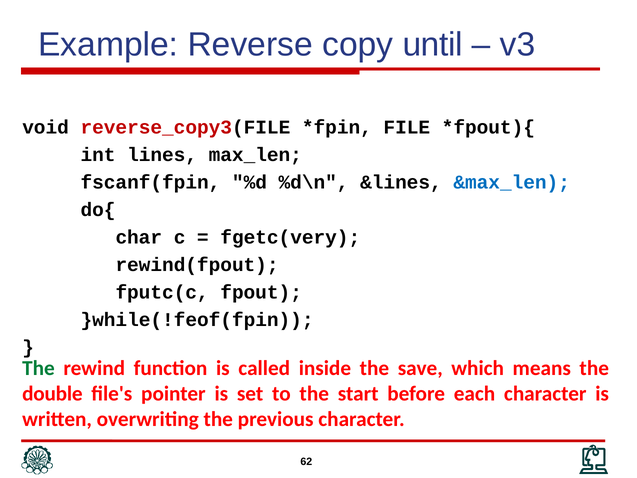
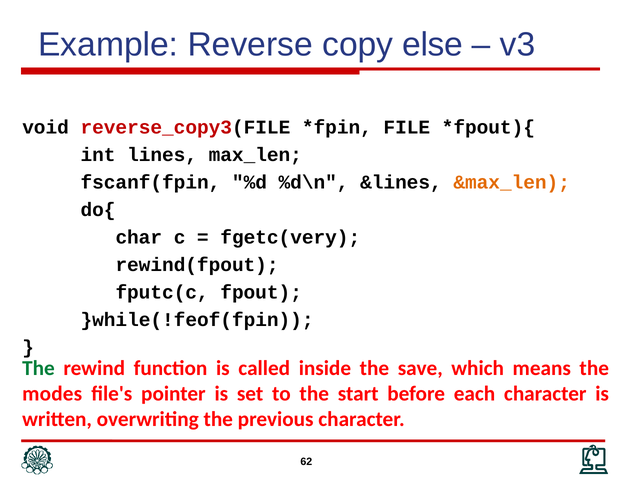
until: until -> else (433, 45)
&max_len colour: blue -> orange (512, 182)
double: double -> modes (52, 394)
